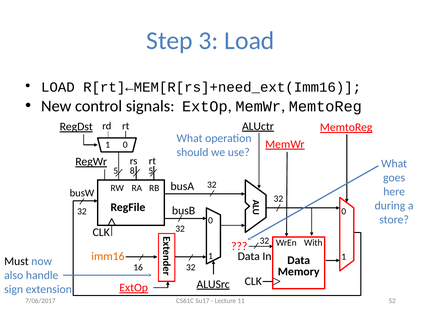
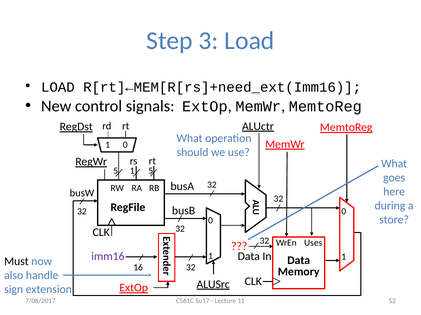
5 8: 8 -> 1 (132, 171)
With: With -> Uses (313, 243)
imm16 colour: orange -> purple (108, 257)
